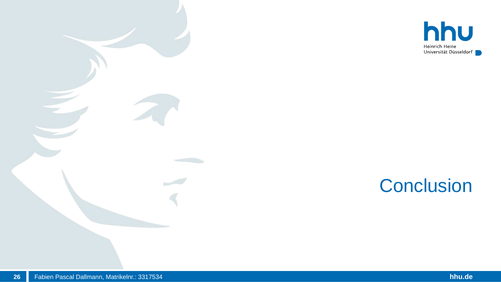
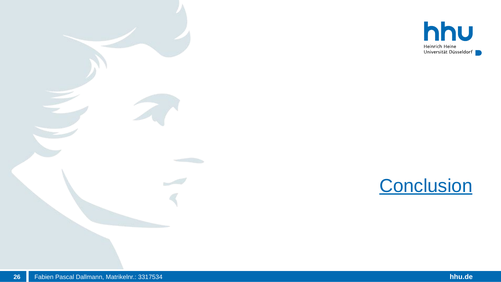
Conclusion underline: none -> present (426, 186)
